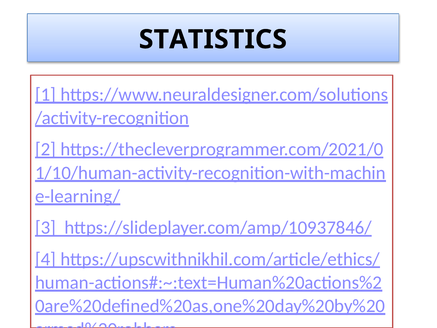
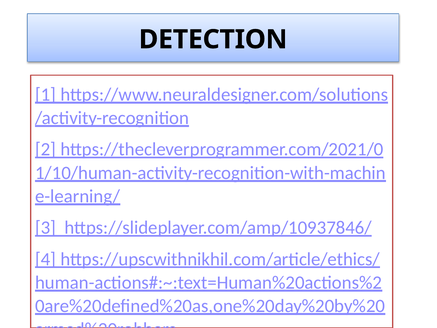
STATISTICS: STATISTICS -> DETECTION (213, 39)
